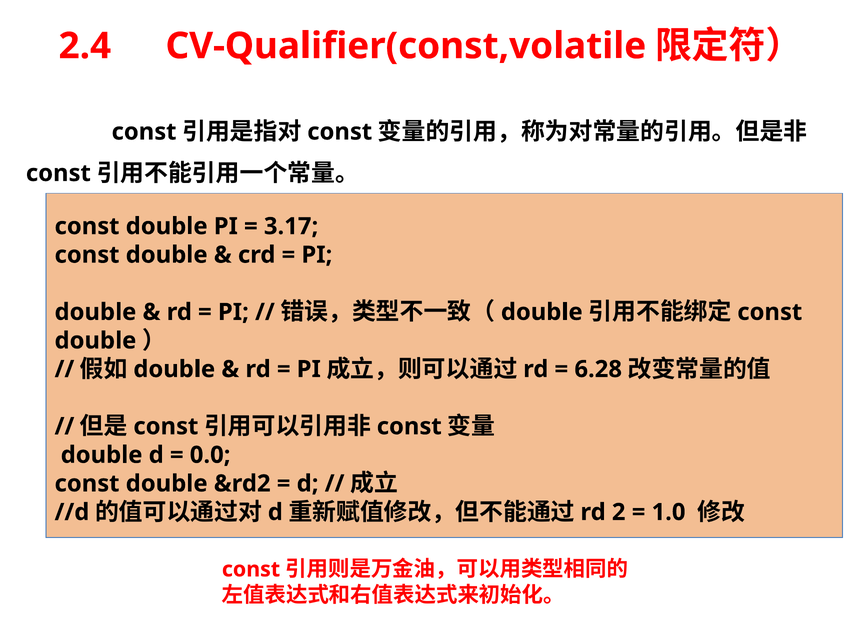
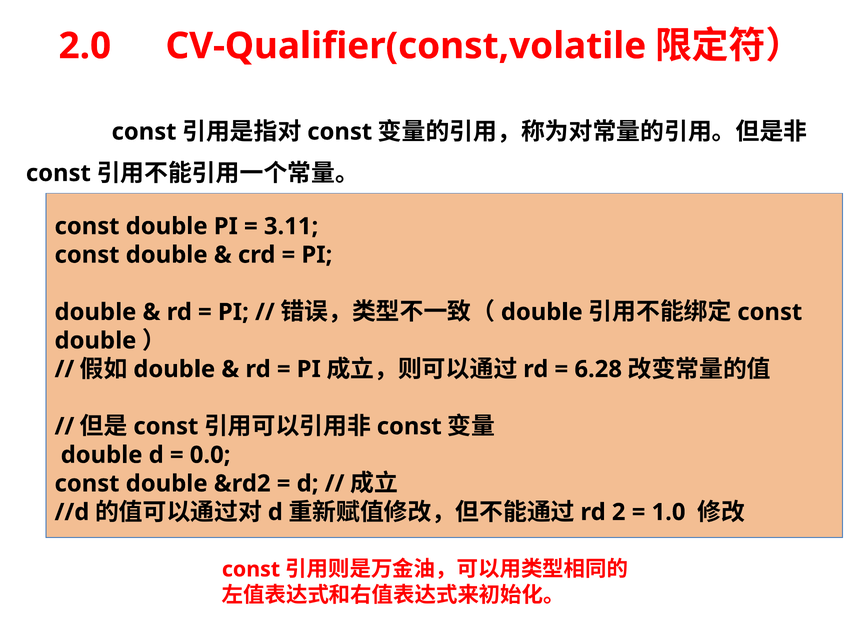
2.4: 2.4 -> 2.0 (85, 46)
3.17: 3.17 -> 3.11 (291, 226)
